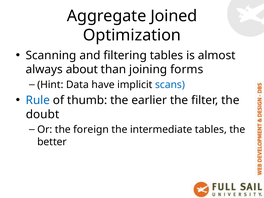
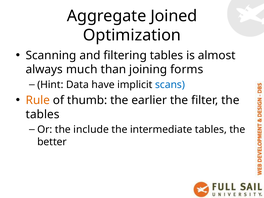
about: about -> much (82, 69)
Rule colour: blue -> orange (38, 100)
doubt: doubt -> tables (43, 114)
foreign: foreign -> include (91, 130)
